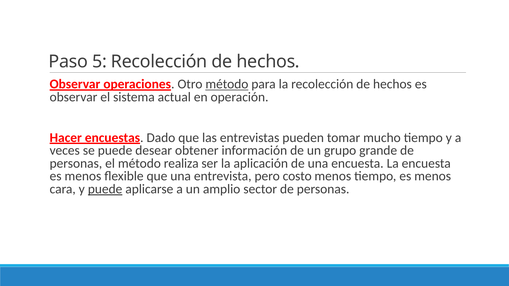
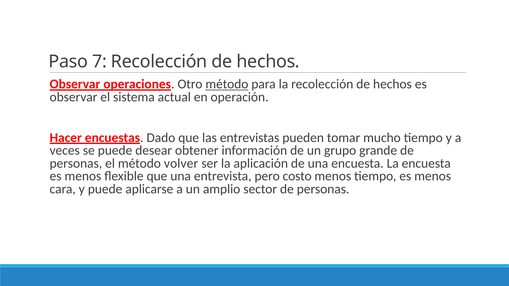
5: 5 -> 7 (100, 62)
realiza: realiza -> volver (181, 164)
puede underline: present -> none (105, 189)
